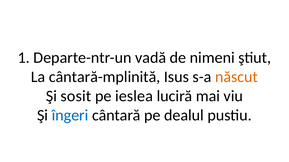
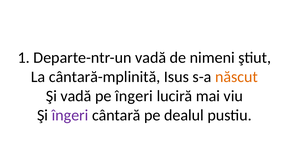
Şi sosit: sosit -> vadă (76, 96)
pe ieslea: ieslea -> îngeri (134, 96)
îngeri colour: blue -> purple (70, 116)
